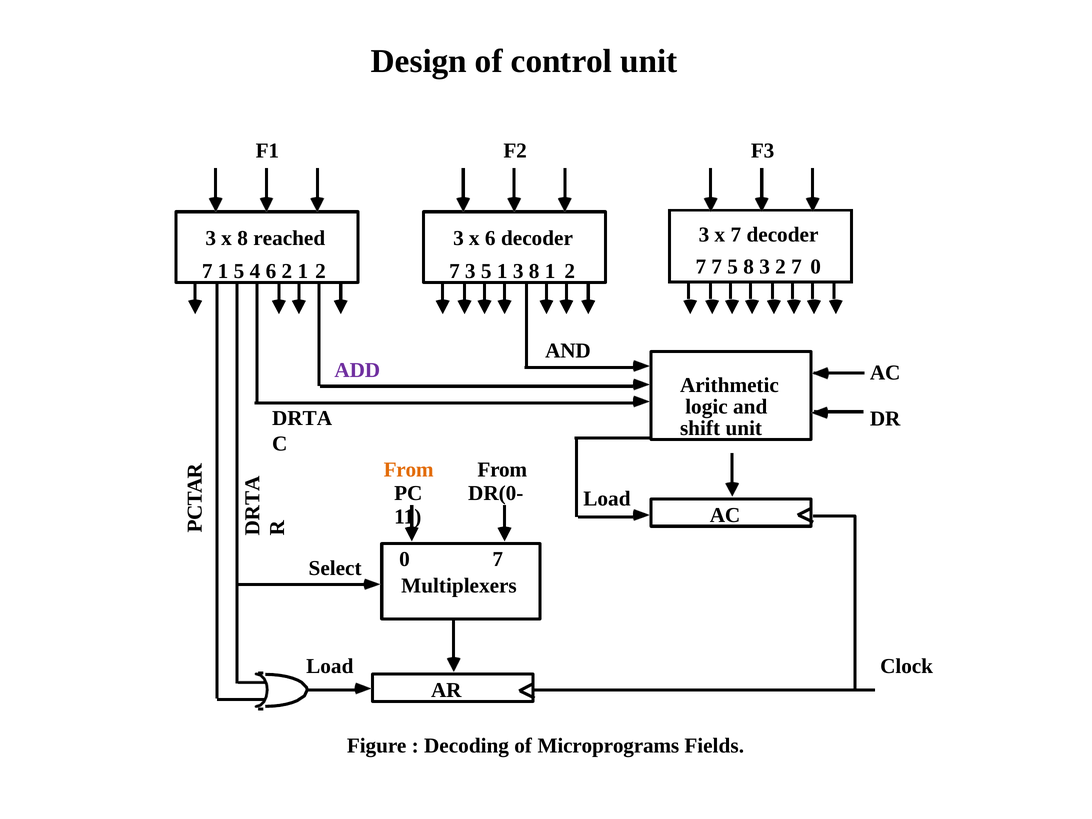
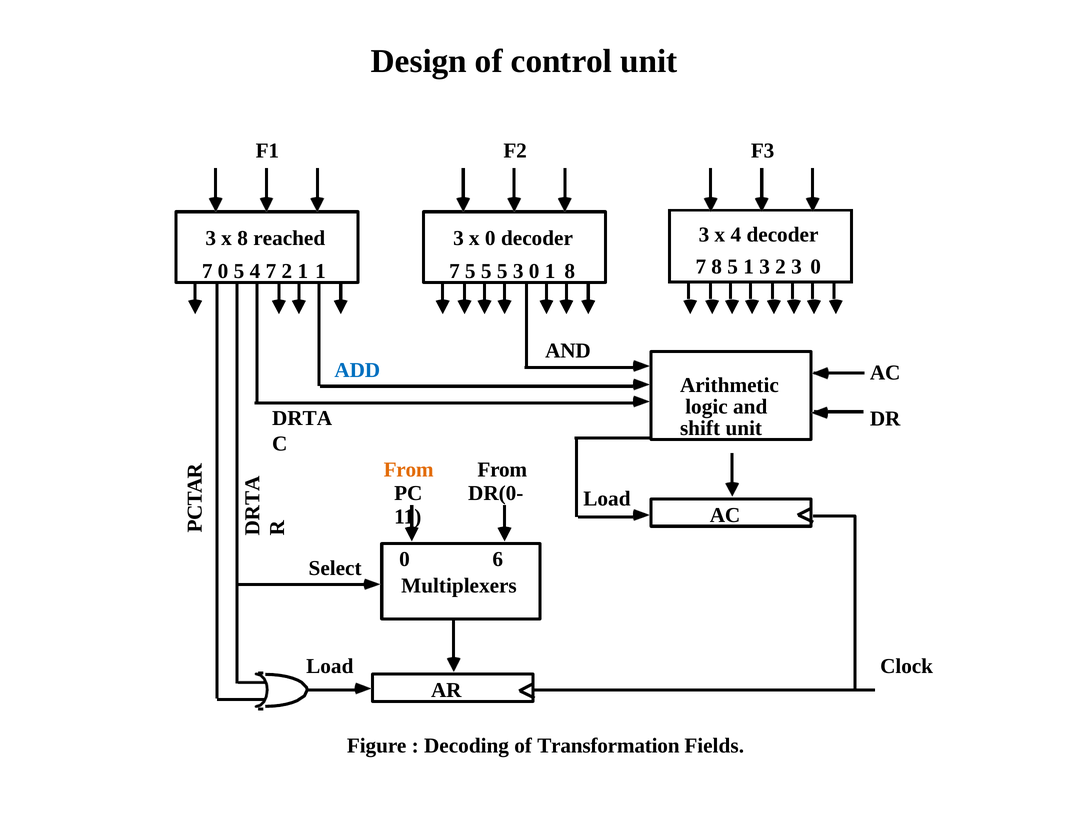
x 7: 7 -> 4 (736, 235)
x 6: 6 -> 0 (490, 238)
7 7: 7 -> 8 (717, 267)
5 8: 8 -> 1 (749, 267)
2 7: 7 -> 3 (796, 267)
7 1: 1 -> 0 (223, 271)
4 6: 6 -> 7 (271, 271)
2 1 2: 2 -> 1 (320, 271)
7 3: 3 -> 5 (470, 271)
1: 1 -> 5 (502, 271)
8: 8 -> 0 (534, 271)
2: 2 -> 8 (570, 271)
ADD colour: purple -> blue (357, 370)
0 7: 7 -> 6 (498, 559)
Microprograms: Microprograms -> Transformation (608, 746)
